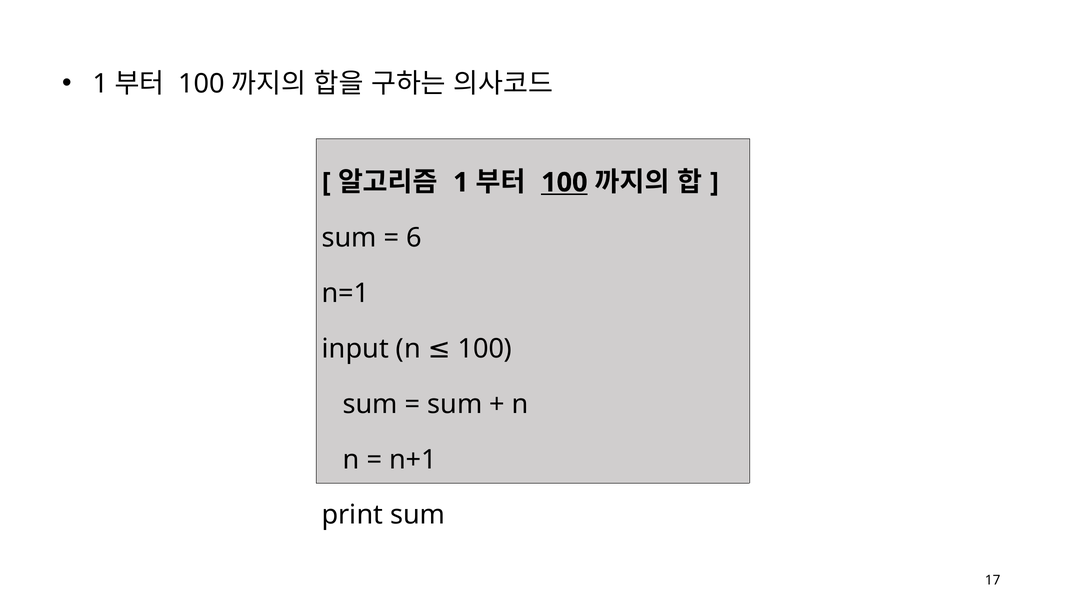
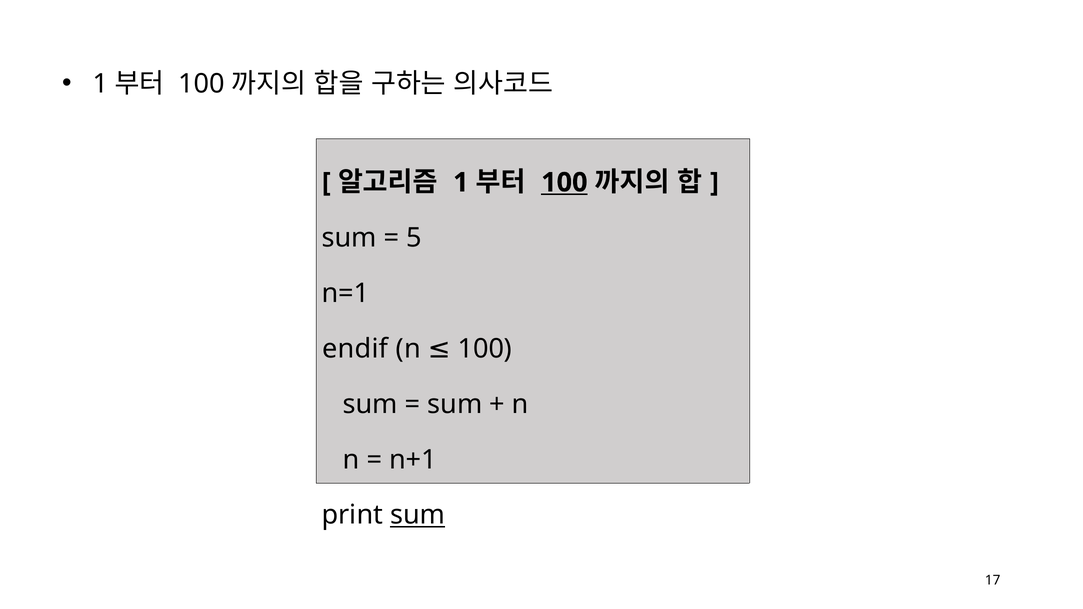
6: 6 -> 5 (414, 238)
input: input -> endif (355, 349)
sum underline: none -> present (418, 515)
